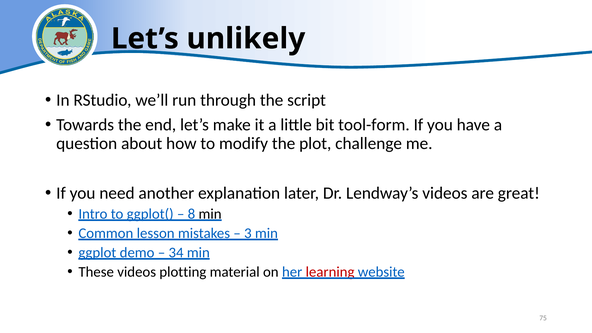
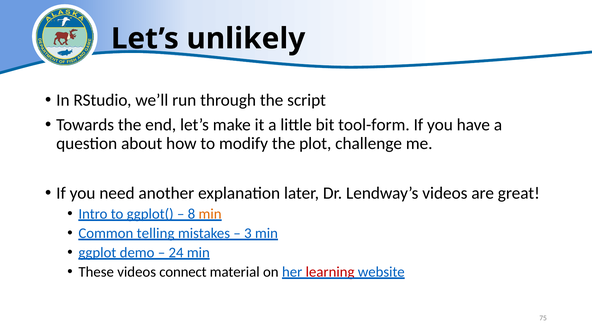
min colour: black -> orange (210, 214)
lesson: lesson -> telling (156, 233)
34: 34 -> 24 (176, 252)
plotting: plotting -> connect (183, 272)
